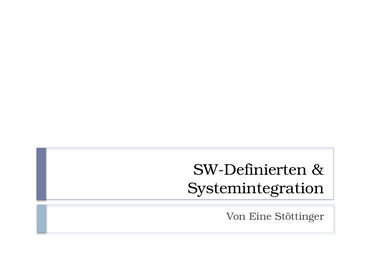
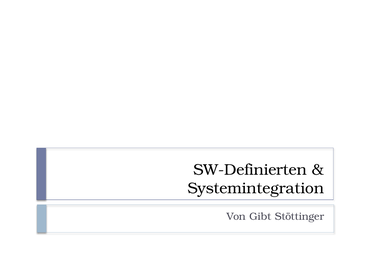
Eine: Eine -> Gibt (260, 217)
